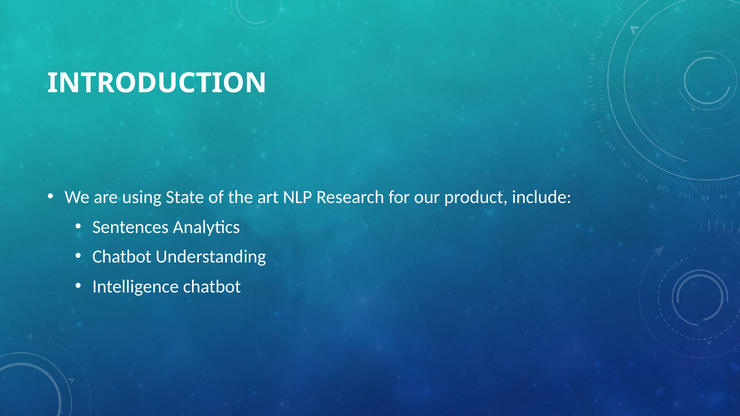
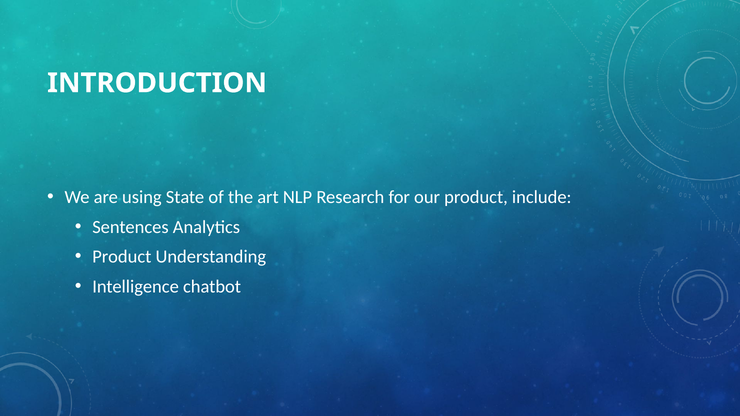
Chatbot: Chatbot -> Product (122, 257)
